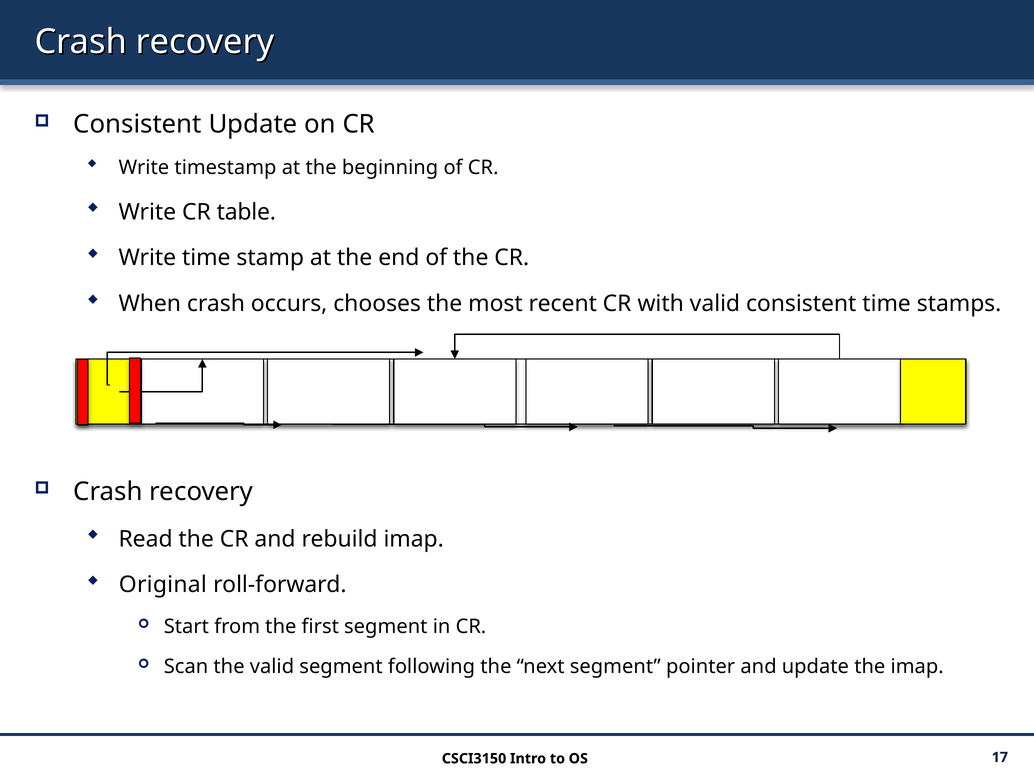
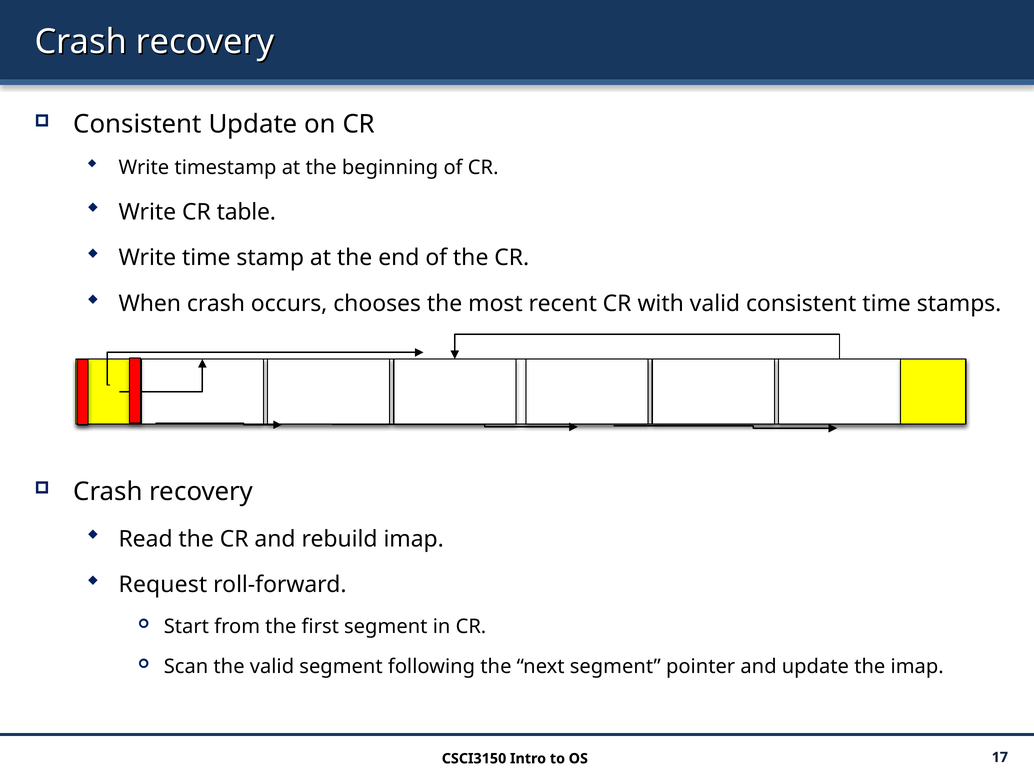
Original: Original -> Request (163, 585)
